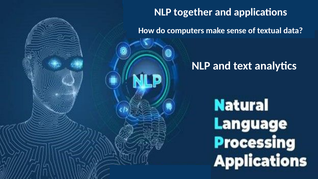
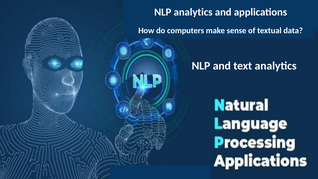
NLP together: together -> analytics (193, 12)
